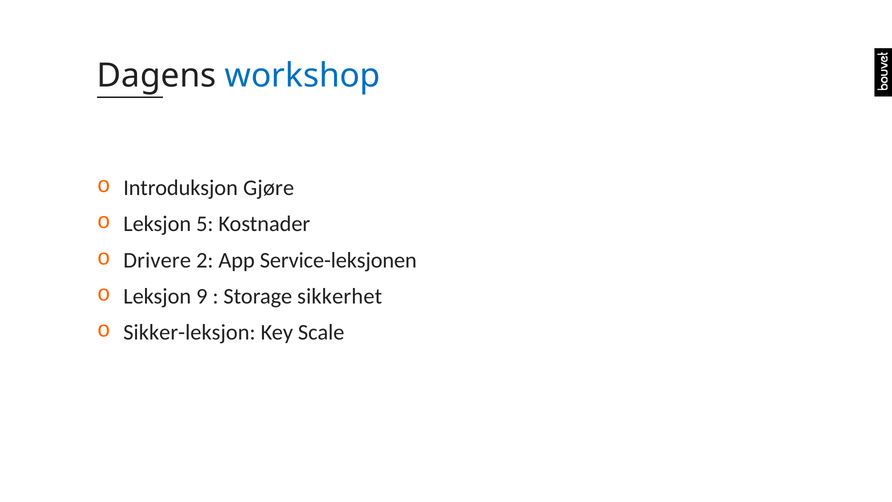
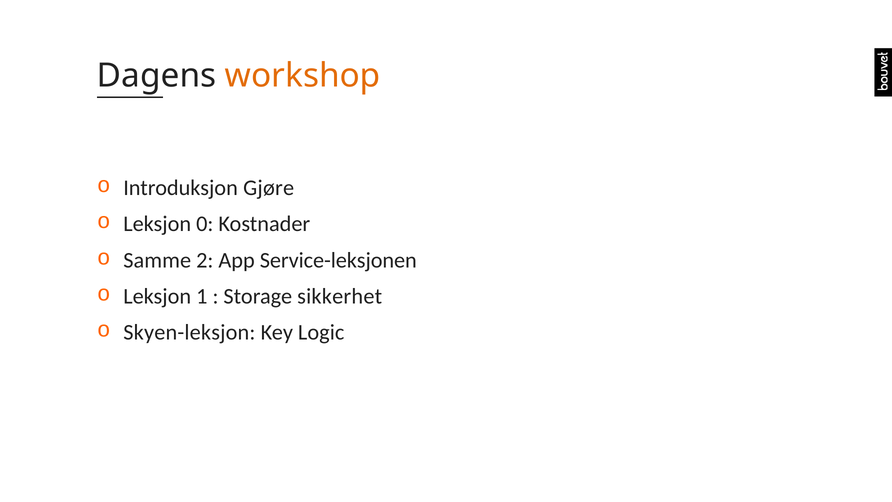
workshop colour: blue -> orange (303, 76)
5: 5 -> 0 (205, 224)
Drivere: Drivere -> Samme (157, 260)
9: 9 -> 1 (202, 296)
Sikker-leksjon: Sikker-leksjon -> Skyen-leksjon (189, 332)
Scale: Scale -> Logic (321, 332)
